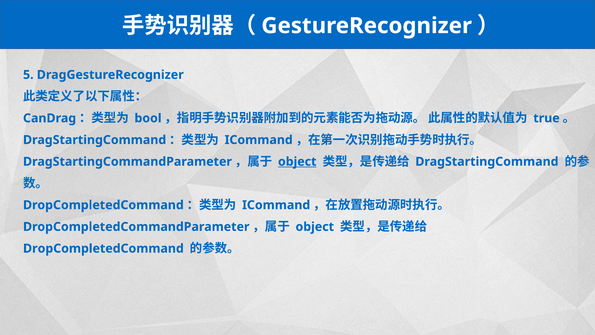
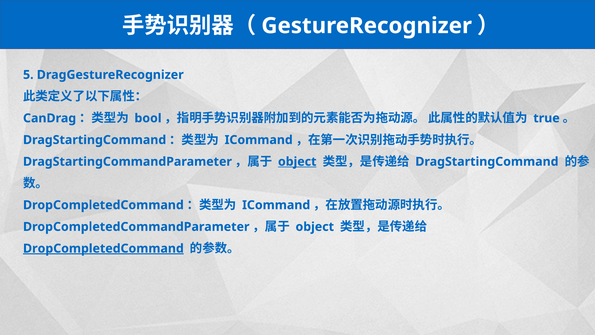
DropCompletedCommand underline: none -> present (103, 248)
